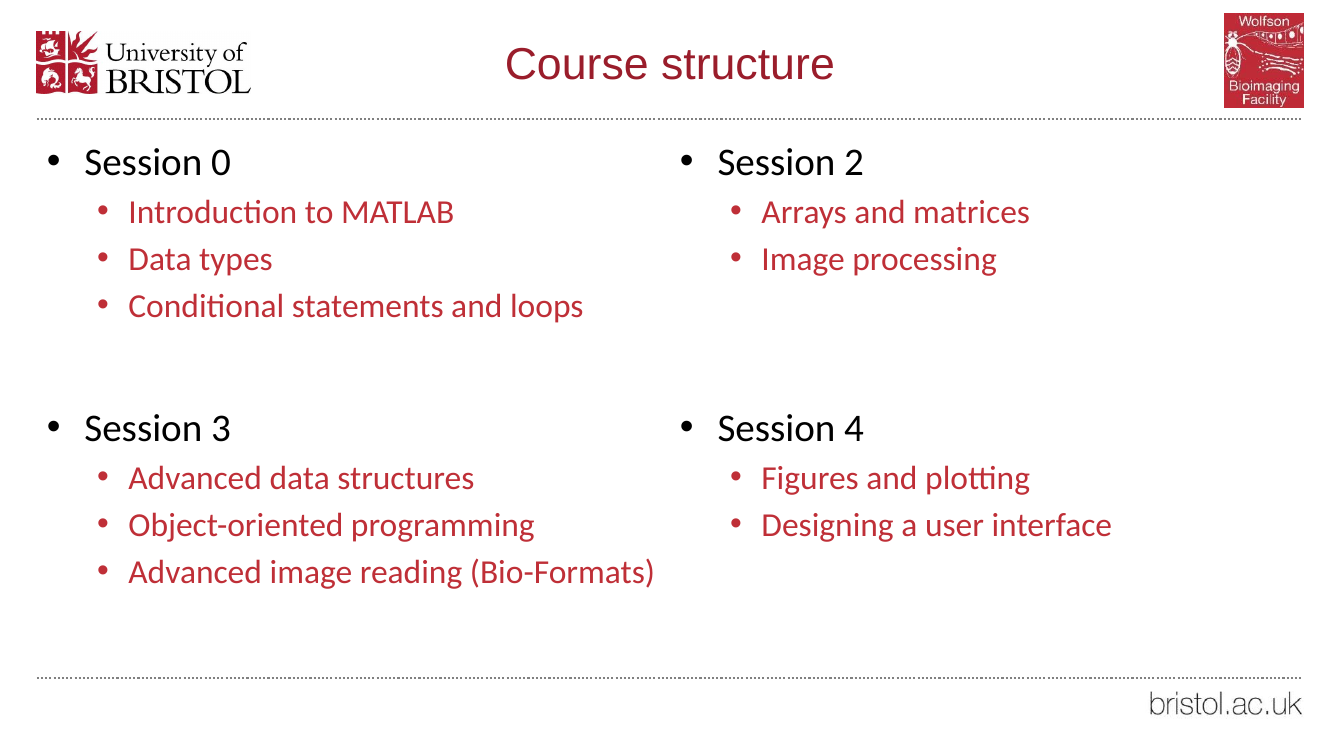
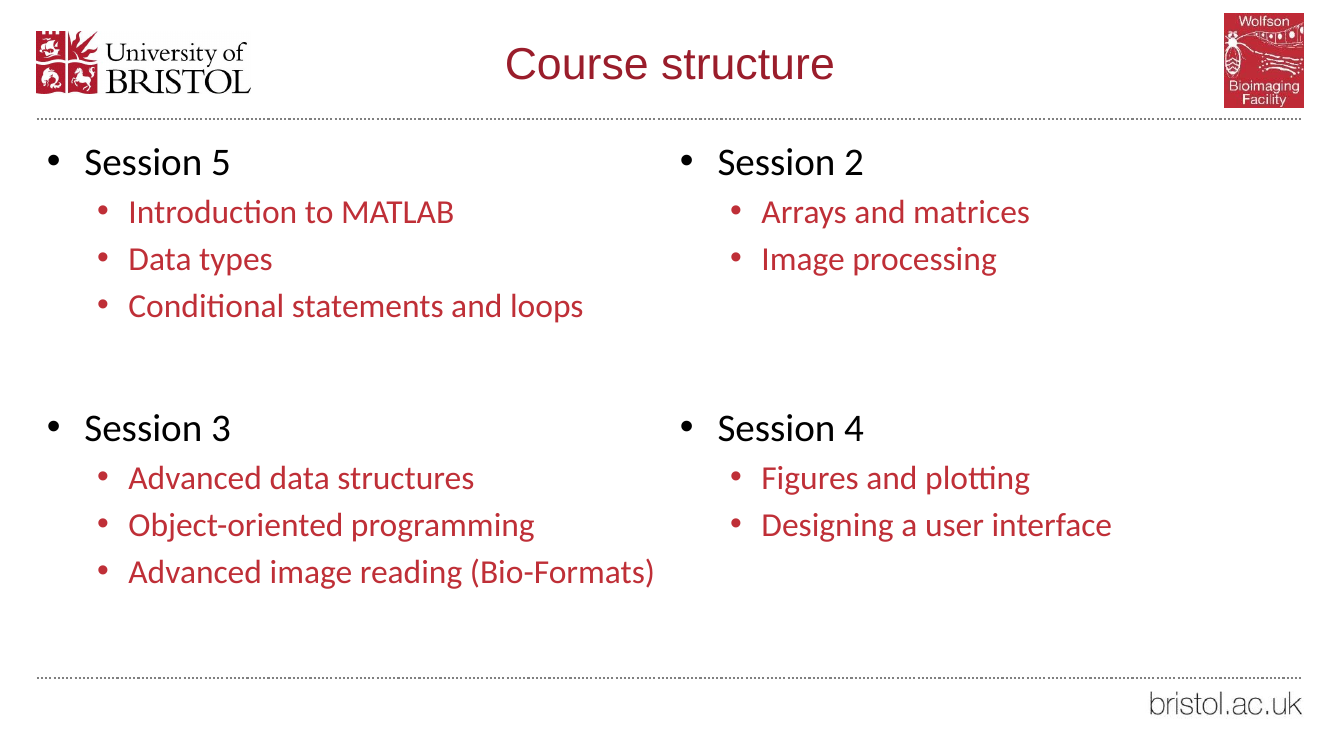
0: 0 -> 5 (221, 163)
